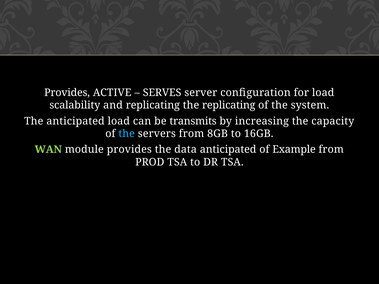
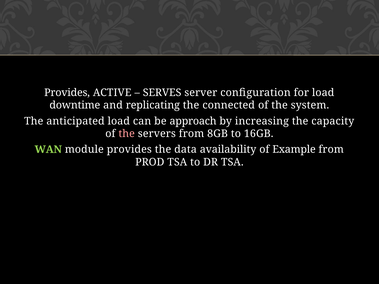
scalability: scalability -> downtime (75, 105)
the replicating: replicating -> connected (229, 105)
transmits: transmits -> approach (193, 121)
the colour: light blue -> pink (127, 134)
data anticipated: anticipated -> availability (228, 150)
